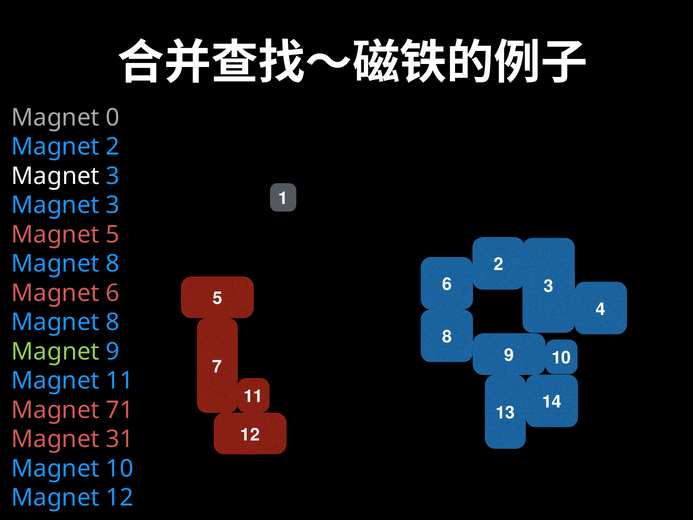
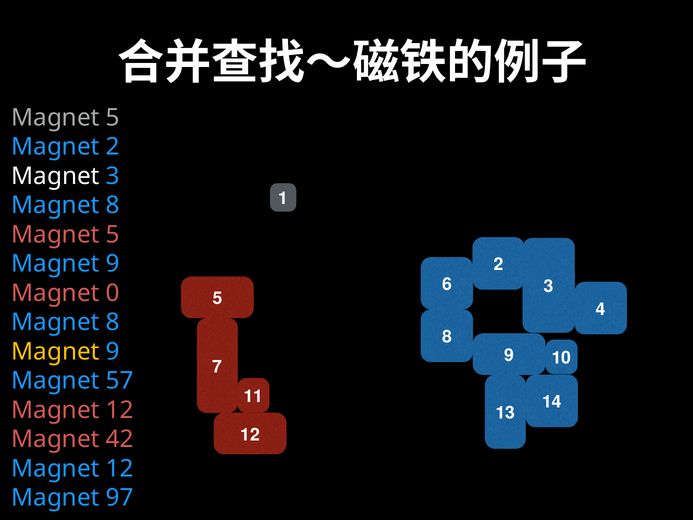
0: 0 -> 5 (113, 118)
3: 3 -> 8 (113, 205)
8: 8 -> 9 (113, 264)
Magnet 6: 6 -> 0 (113, 293)
Magnet colour: light green -> yellow (55, 351)
Magnet 11: 11 -> 57 (120, 381)
71: 71 -> 12 (120, 410)
31: 31 -> 42 (120, 439)
10: 10 -> 12 (120, 468)
Magnet 12: 12 -> 97 (120, 498)
